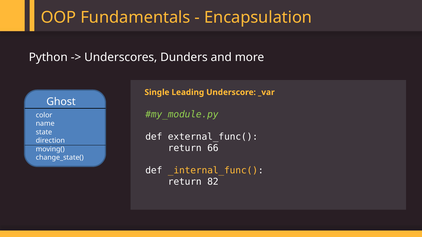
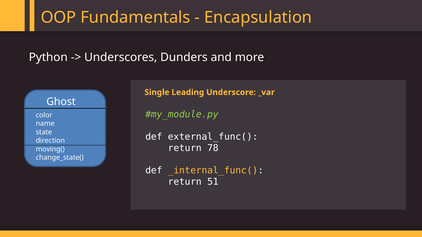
66: 66 -> 78 (213, 148)
82: 82 -> 51 (213, 182)
